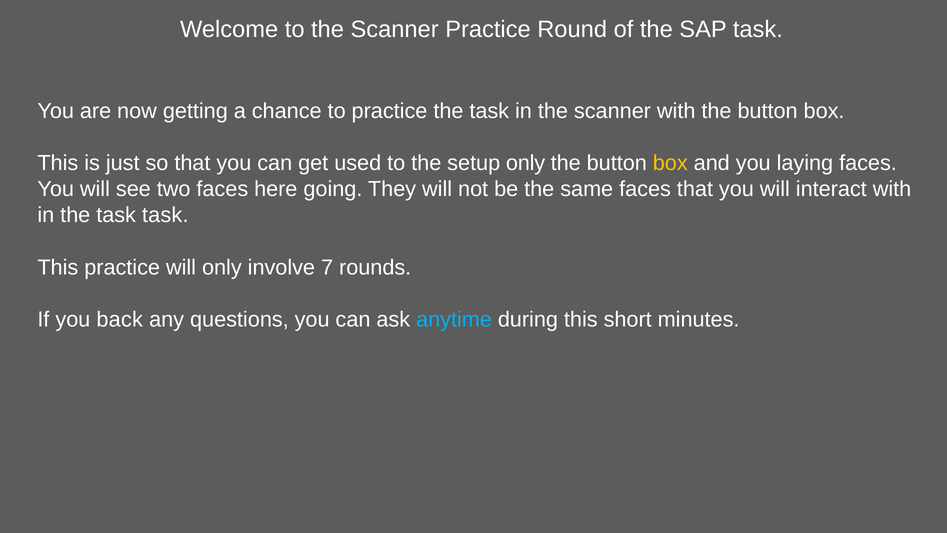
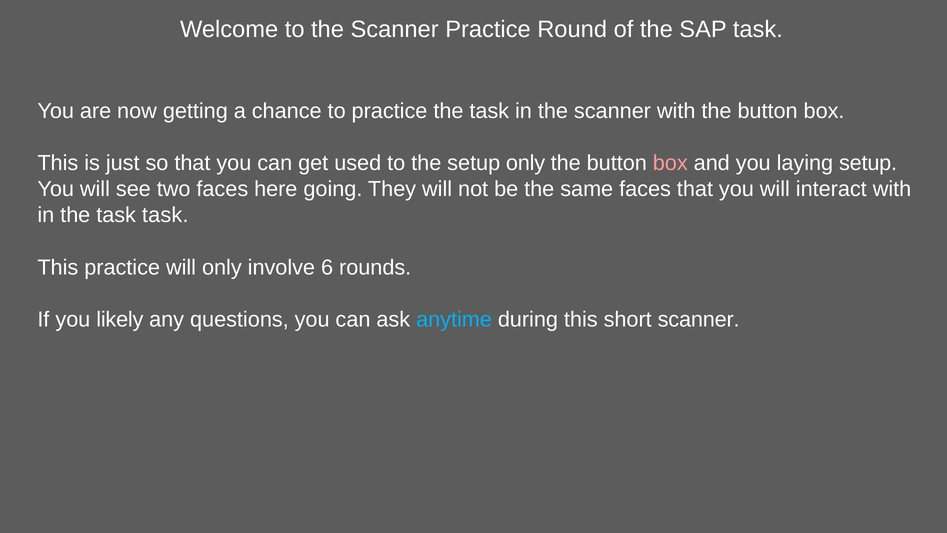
box colour: yellow -> pink (670, 163)
laying faces: faces -> setup (868, 163)
7: 7 -> 6 (327, 267)
back: back -> likely (120, 319)
short minutes: minutes -> scanner (699, 319)
